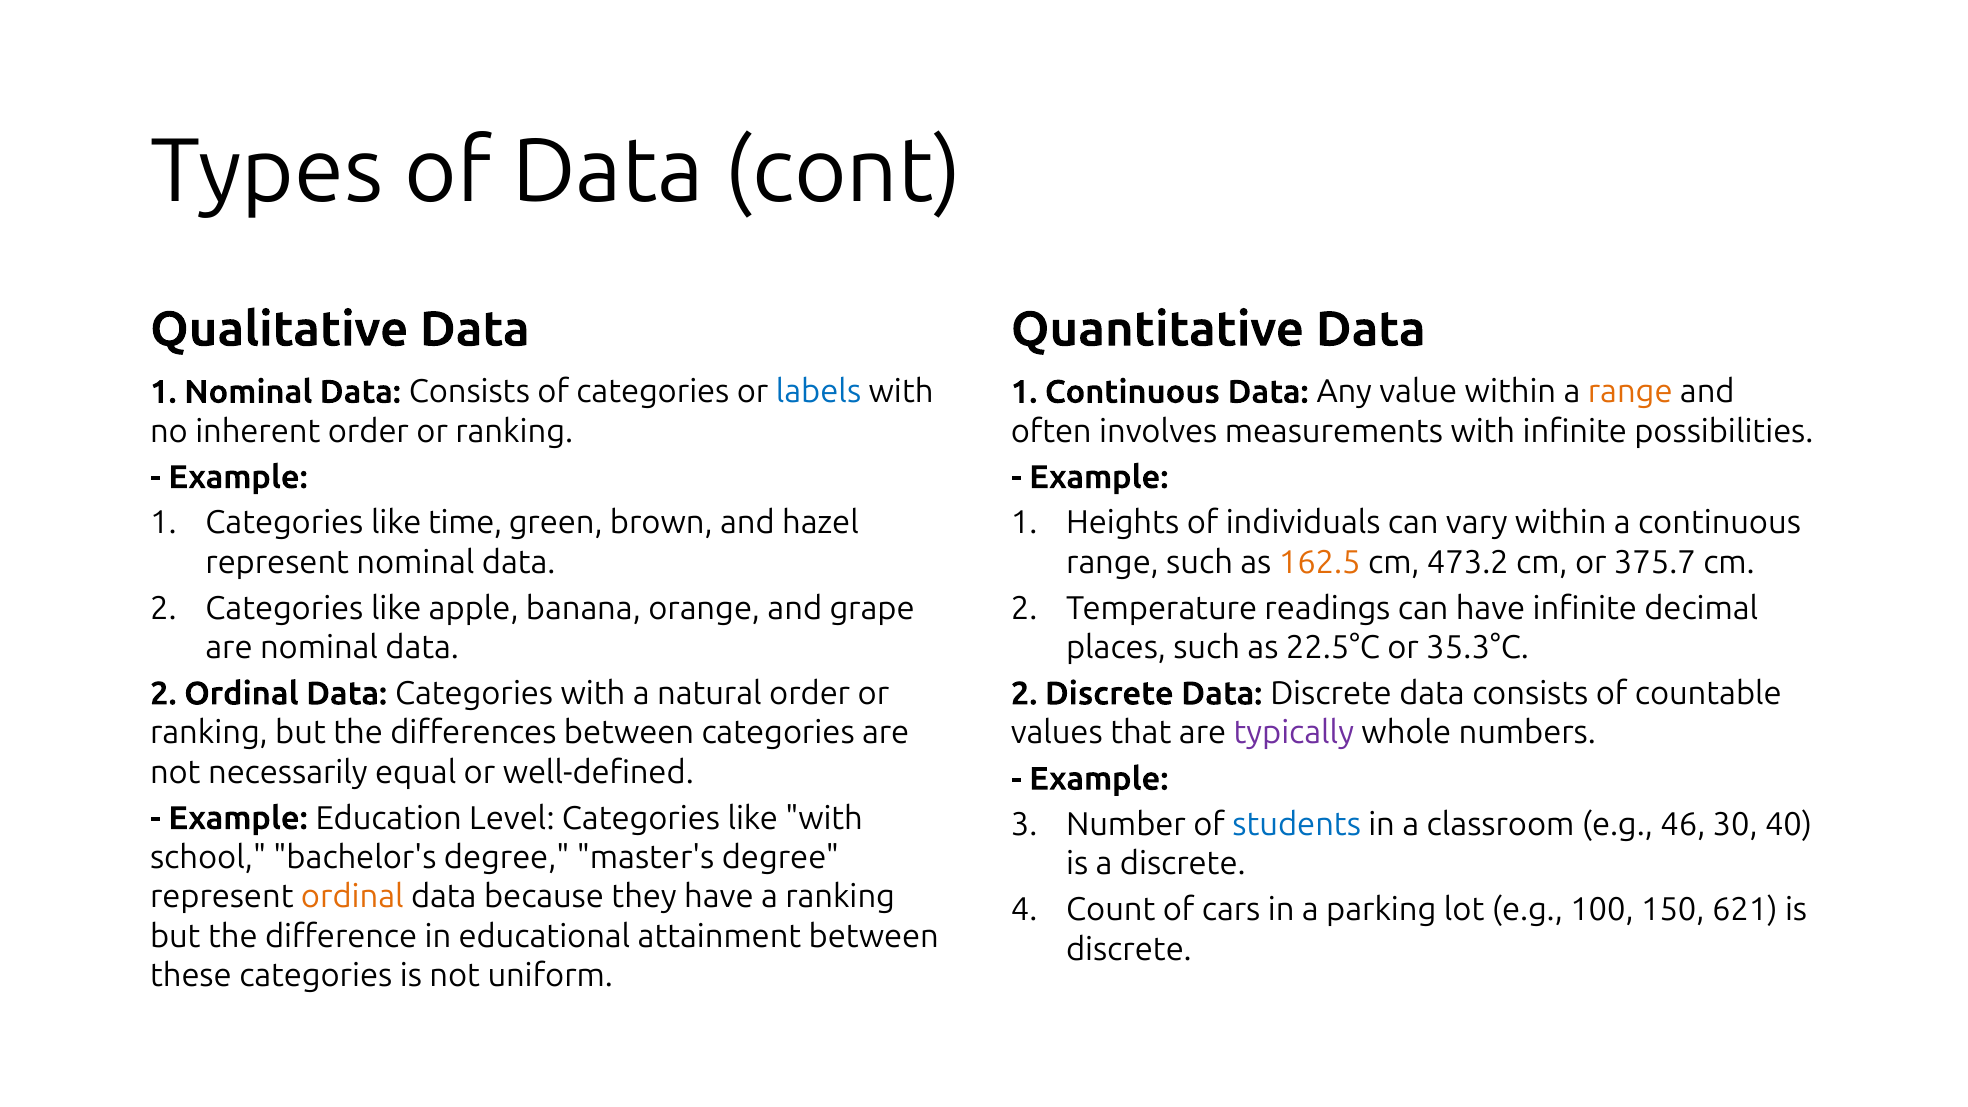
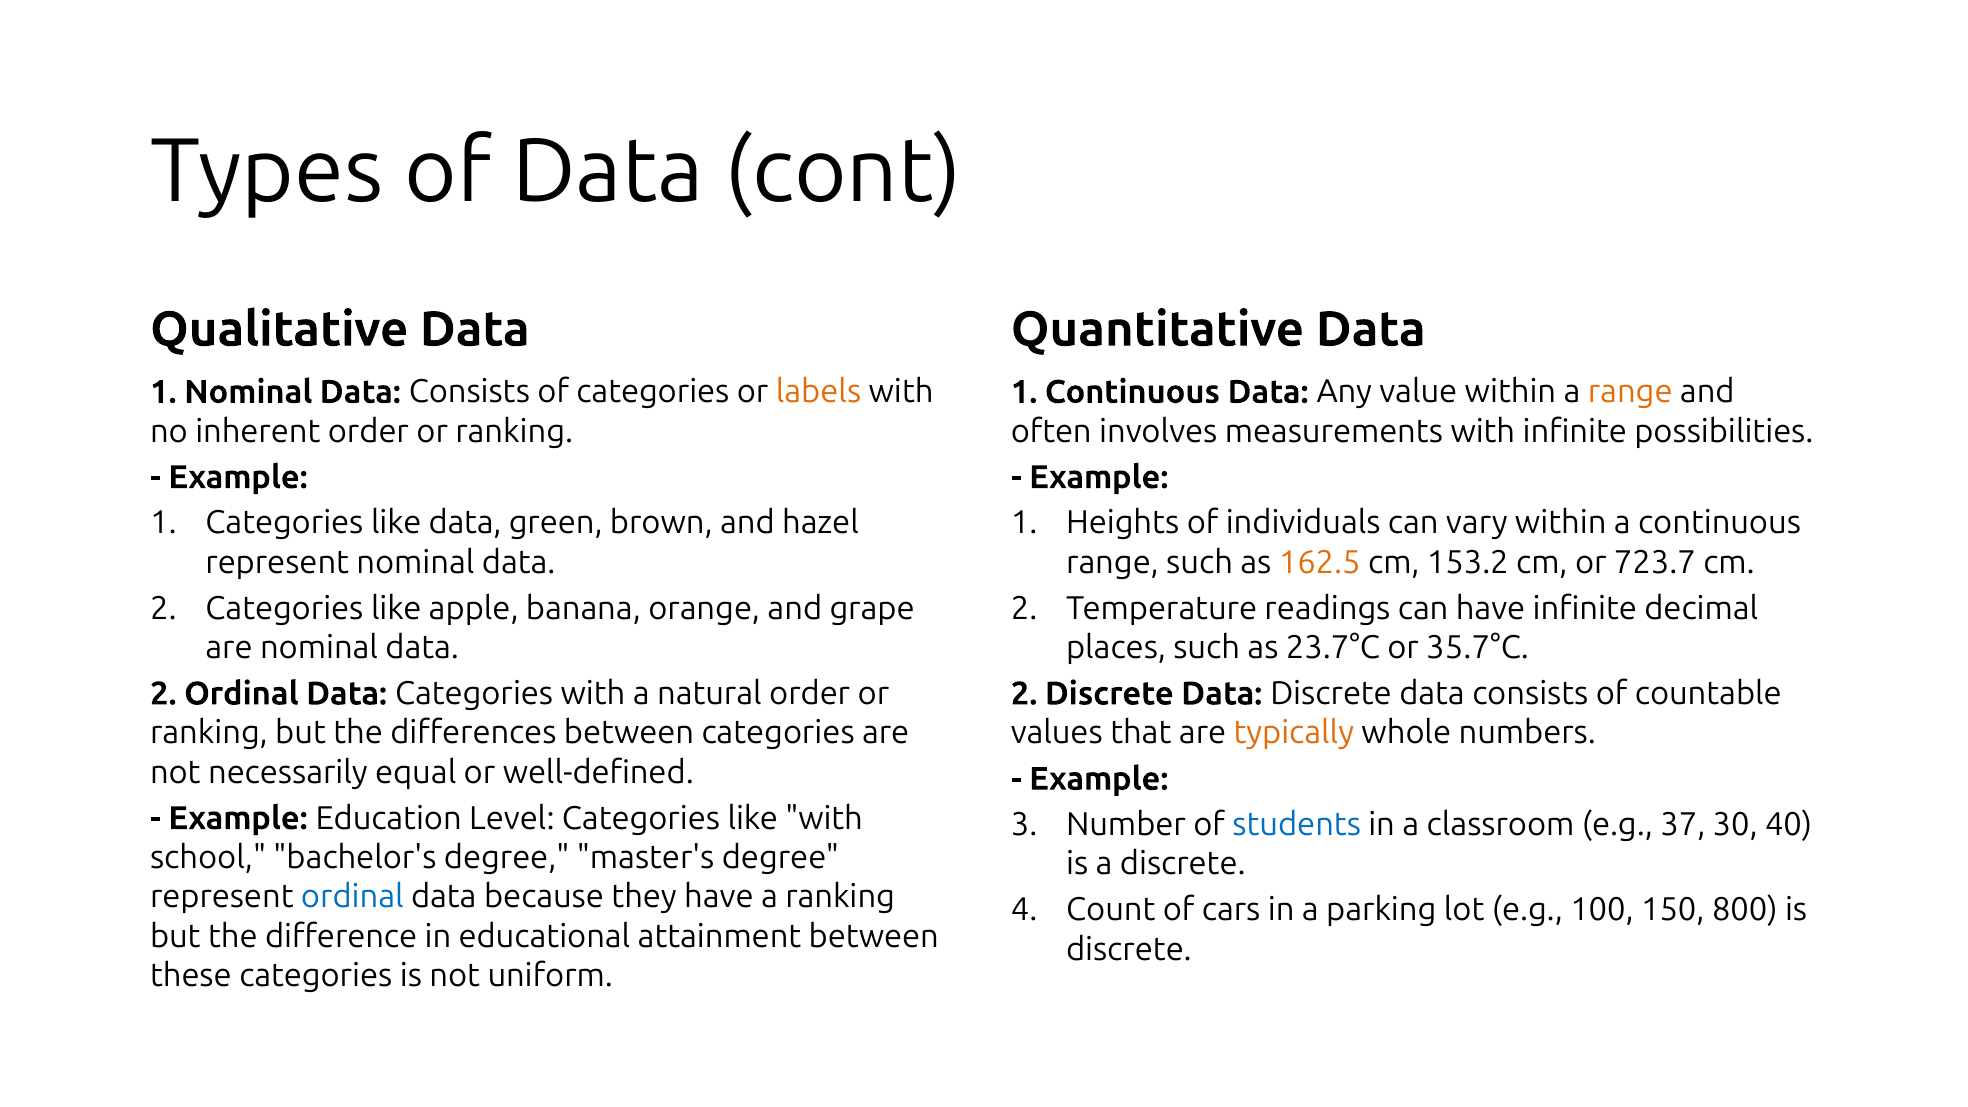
labels colour: blue -> orange (819, 392)
like time: time -> data (465, 523)
473.2: 473.2 -> 153.2 (1468, 562)
375.7: 375.7 -> 723.7 (1655, 562)
22.5°C: 22.5°C -> 23.7°C (1333, 648)
35.3°C: 35.3°C -> 35.7°C (1478, 648)
typically colour: purple -> orange (1294, 733)
46: 46 -> 37 (1683, 825)
ordinal colour: orange -> blue (352, 897)
621: 621 -> 800 (1745, 910)
